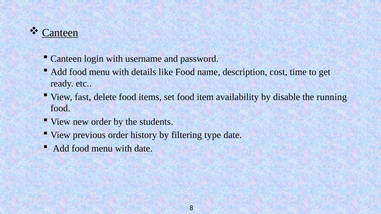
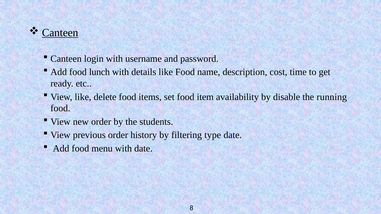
menu: menu -> lunch (99, 72)
View fast: fast -> like (83, 97)
